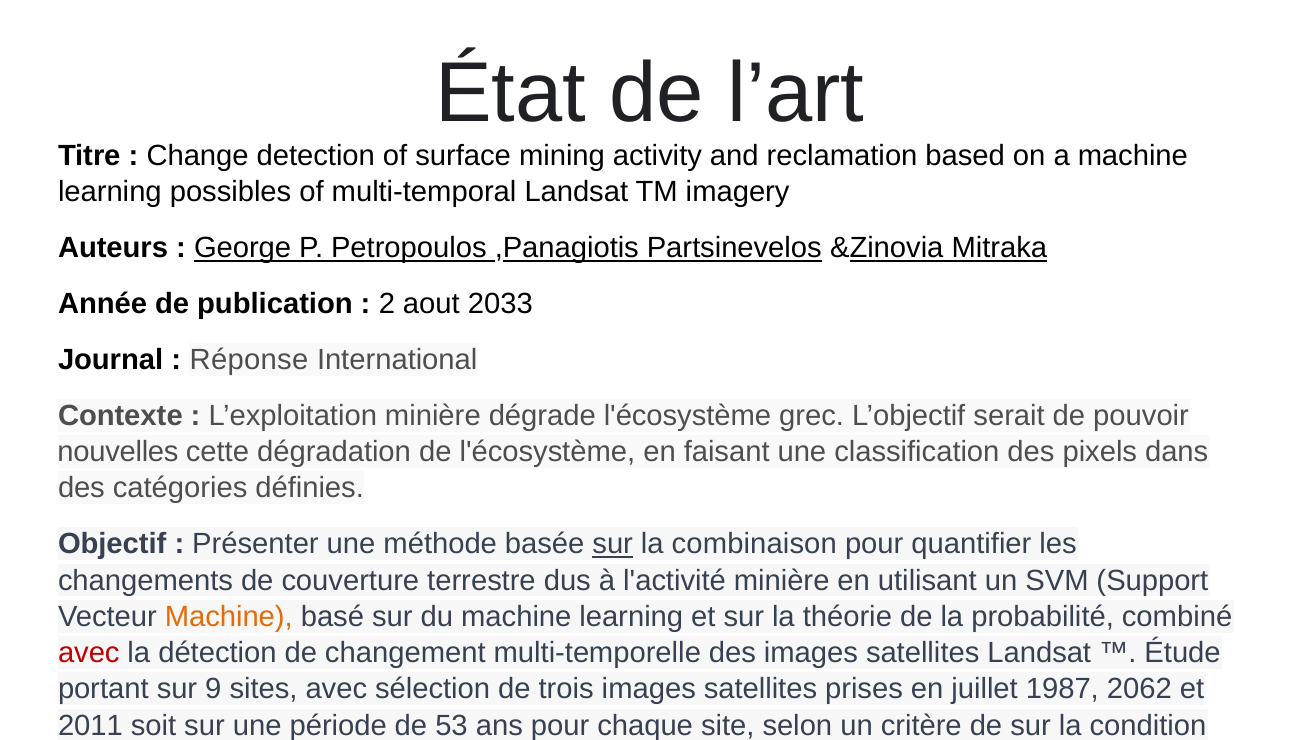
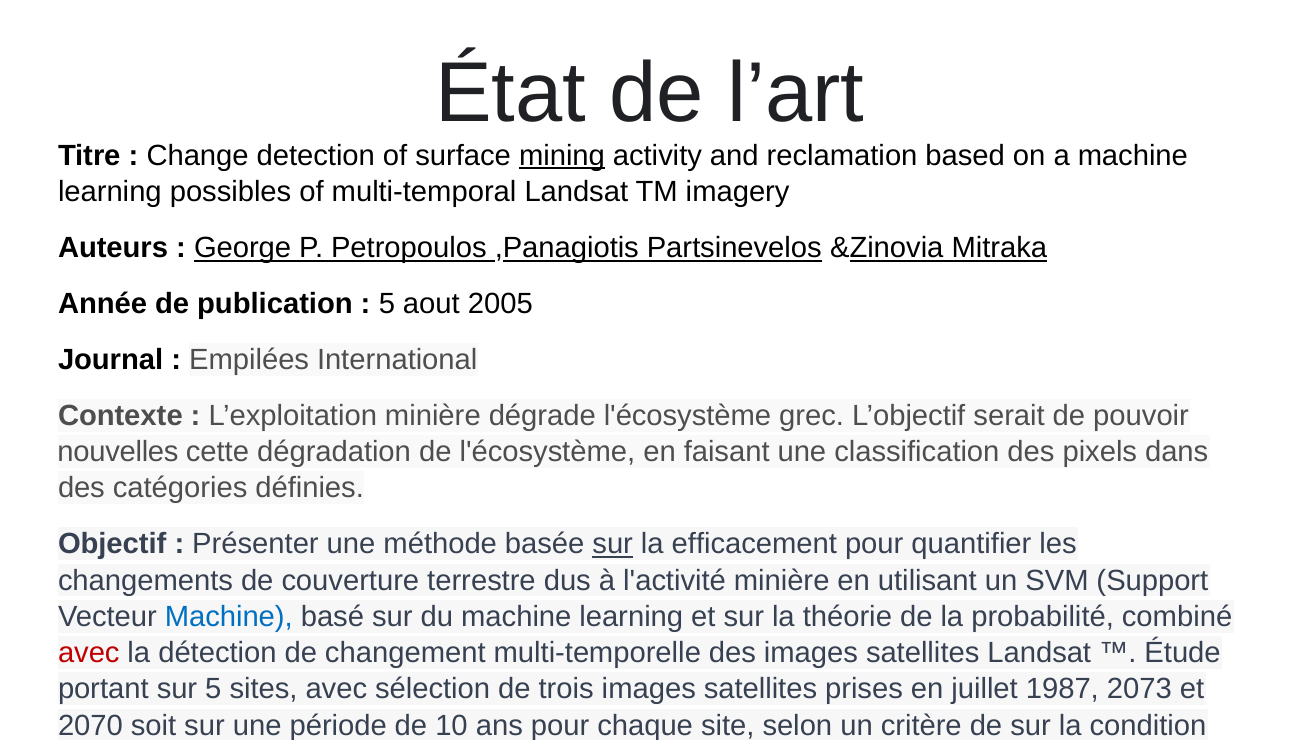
mining underline: none -> present (562, 156)
2: 2 -> 5 (387, 304)
2033: 2033 -> 2005 (500, 304)
Réponse: Réponse -> Empilées (249, 360)
combinaison: combinaison -> efficacement (754, 544)
Machine colour: orange -> blue (229, 617)
sur 9: 9 -> 5 (213, 689)
2062: 2062 -> 2073 (1139, 689)
2011: 2011 -> 2070 (90, 726)
53: 53 -> 10 (452, 726)
